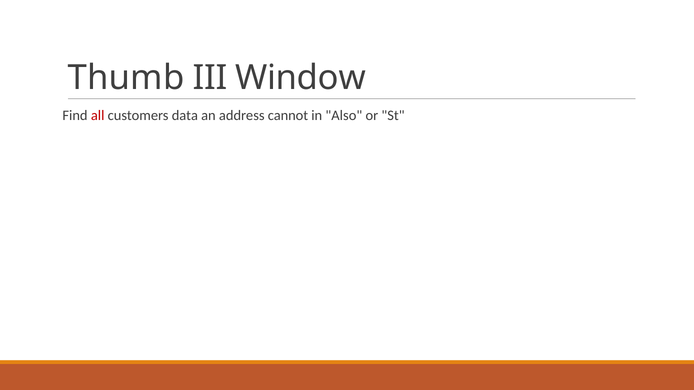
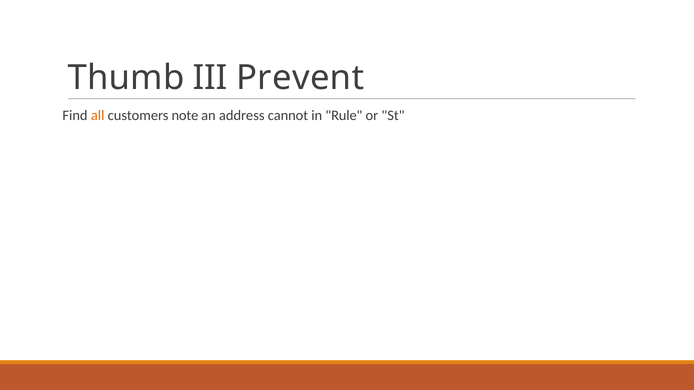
Window: Window -> Prevent (300, 78)
all colour: red -> orange (98, 115)
data: data -> note (185, 115)
Also: Also -> Rule (344, 115)
